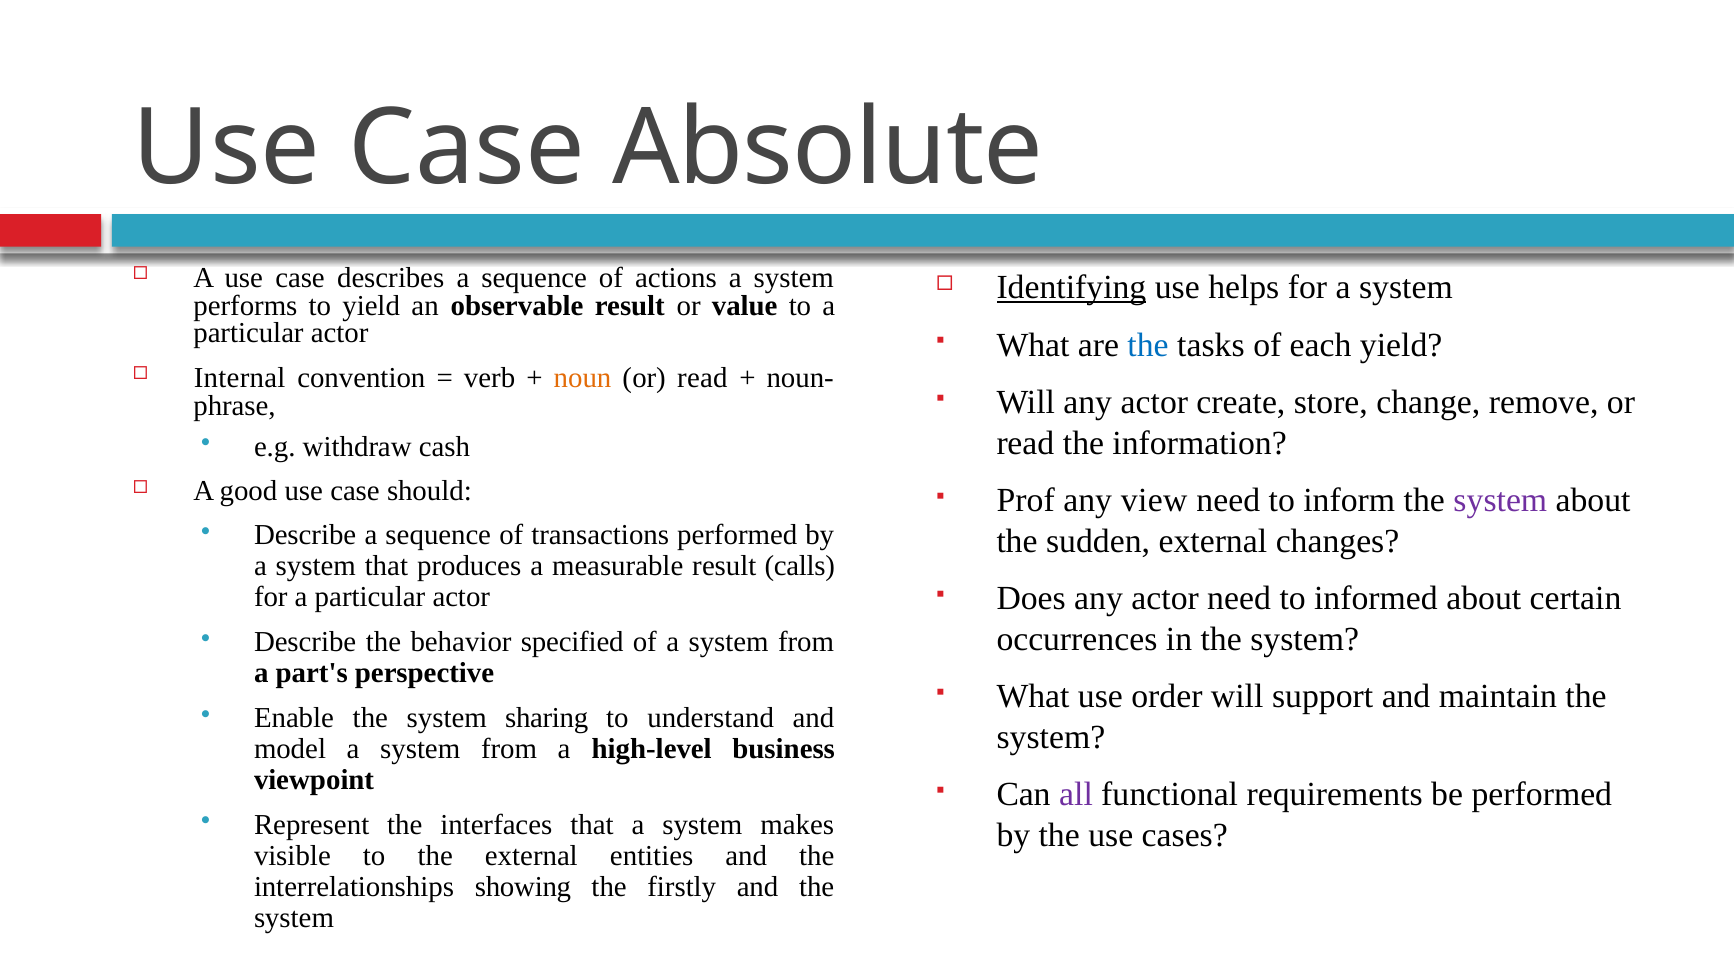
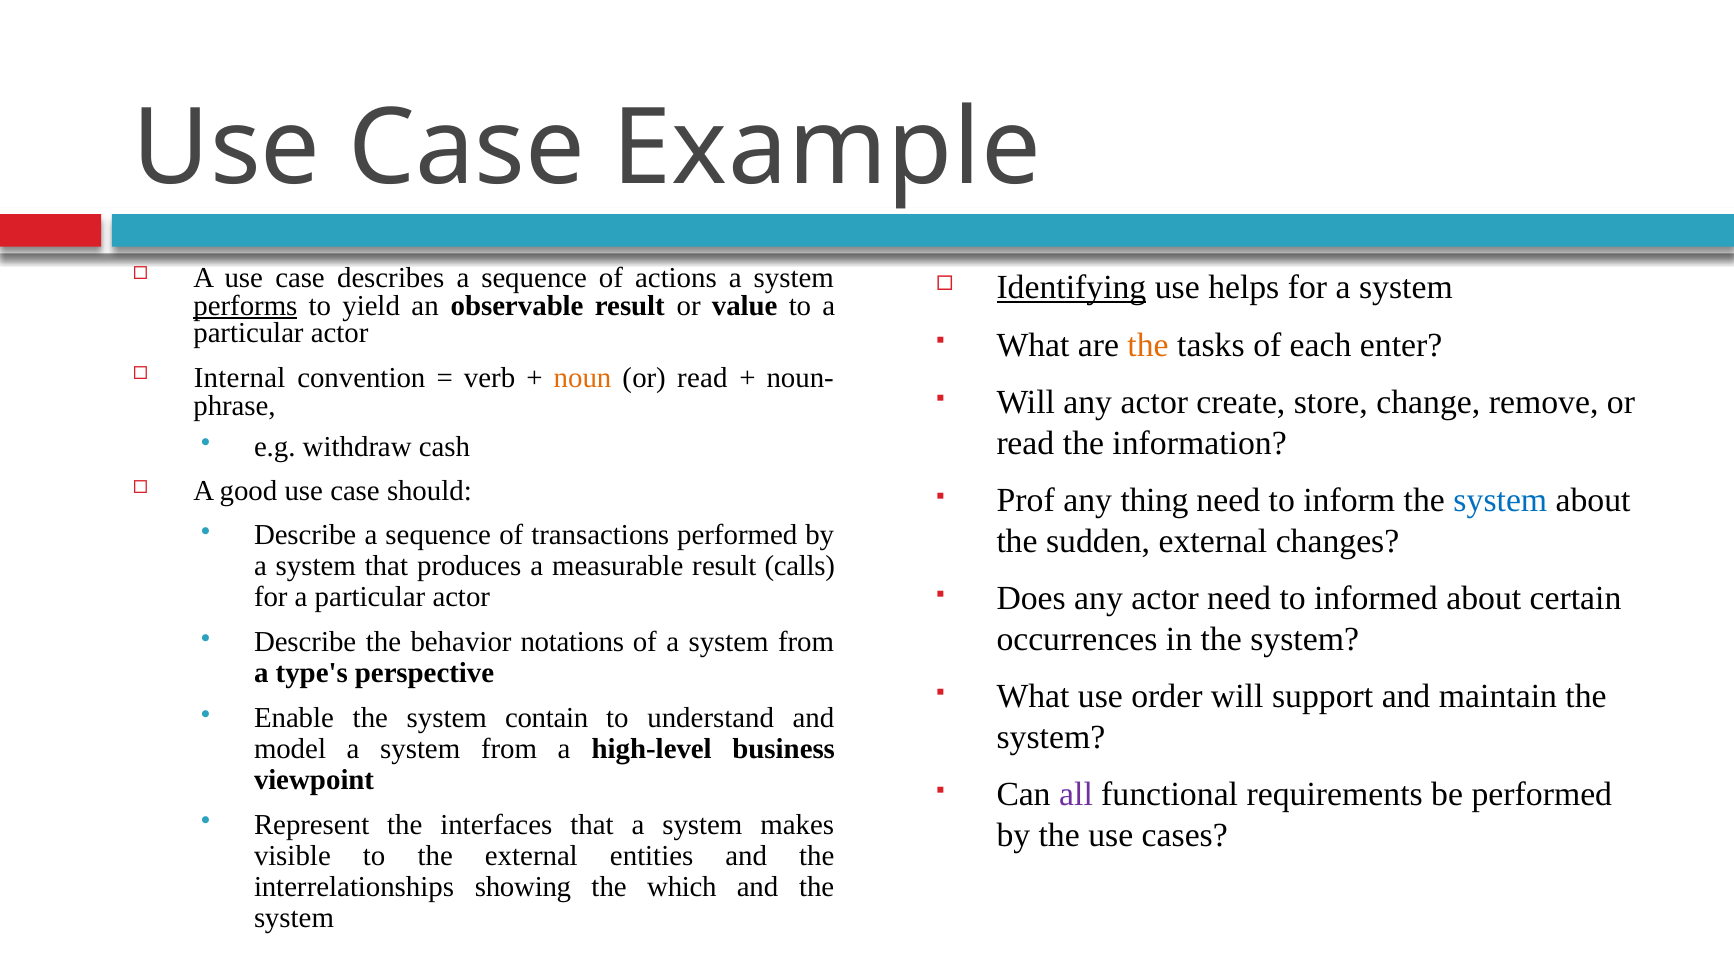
Absolute: Absolute -> Example (827, 148)
performs underline: none -> present (245, 305)
the colour: blue -> orange (1148, 345)
each yield: yield -> enter (1401, 345)
view: view -> thing (1154, 500)
system colour: purple -> blue (1500, 500)
specified: specified -> notations (572, 642)
part's: part's -> type's (312, 673)
sharing: sharing -> contain (547, 717)
firstly: firstly -> which (682, 886)
